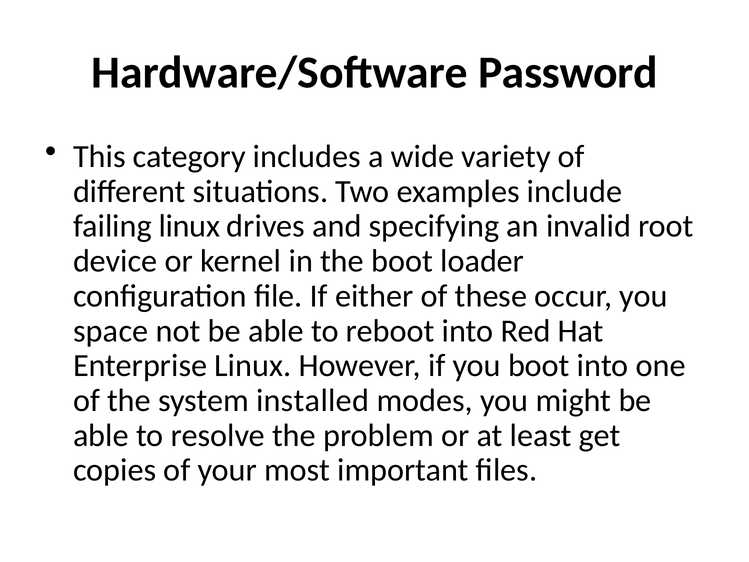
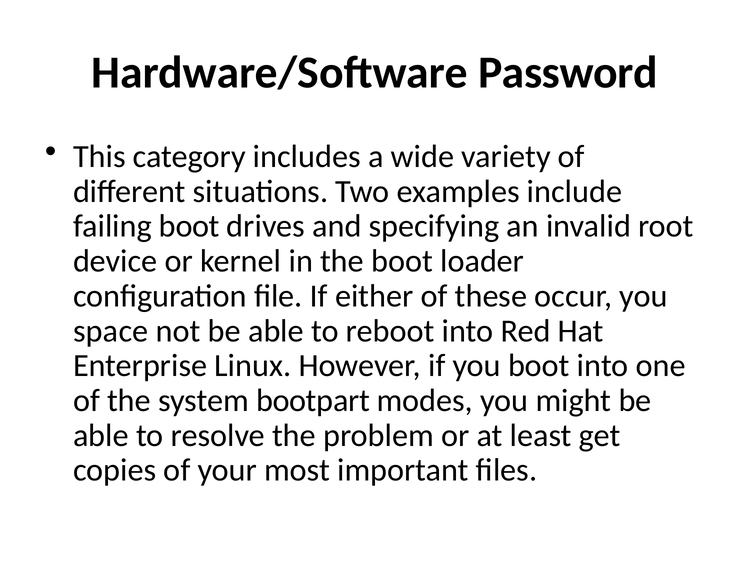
failing linux: linux -> boot (189, 226)
installed: installed -> bootpart (313, 400)
